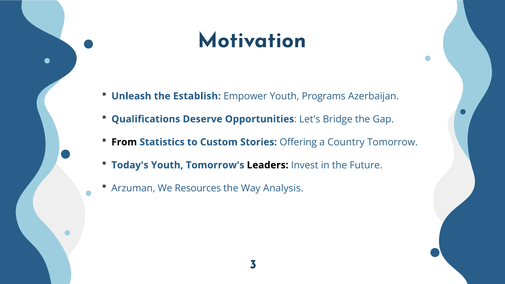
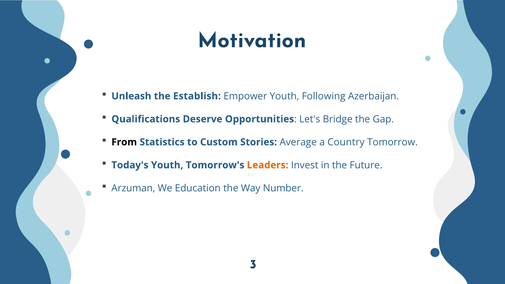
Programs: Programs -> Following (324, 96)
Offering: Offering -> Average (298, 142)
Leaders colour: black -> orange (268, 165)
Resources: Resources -> Education (198, 188)
Analysis: Analysis -> Number (283, 188)
